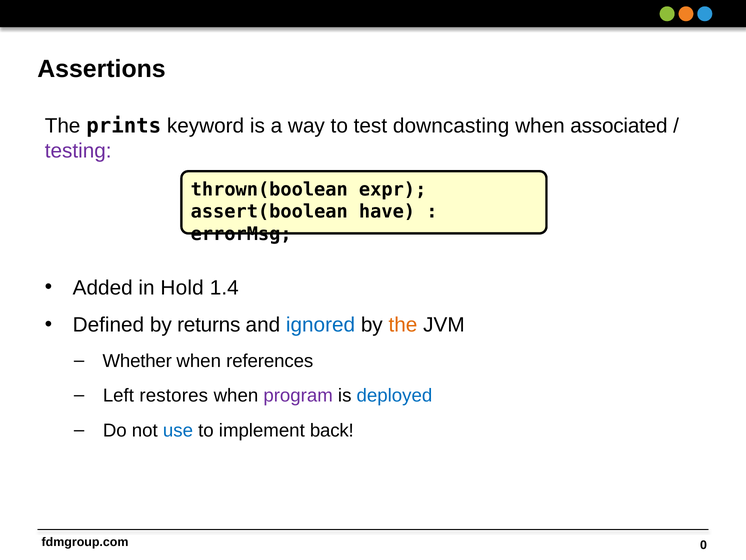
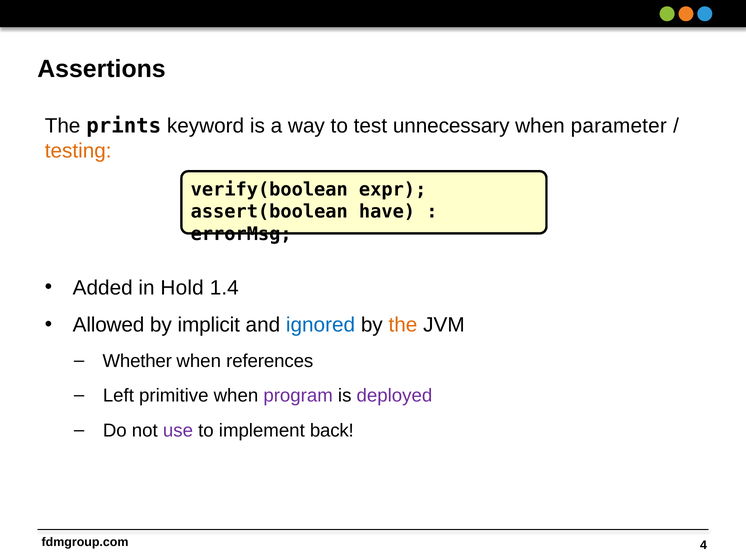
downcasting: downcasting -> unnecessary (451, 126)
associated: associated -> parameter (619, 126)
testing colour: purple -> orange (78, 151)
thrown(boolean: thrown(boolean -> verify(boolean (269, 189)
Defined: Defined -> Allowed (109, 325)
returns: returns -> implicit (209, 325)
restores: restores -> primitive (174, 395)
deployed colour: blue -> purple (394, 395)
use colour: blue -> purple (178, 430)
0: 0 -> 4 (704, 545)
